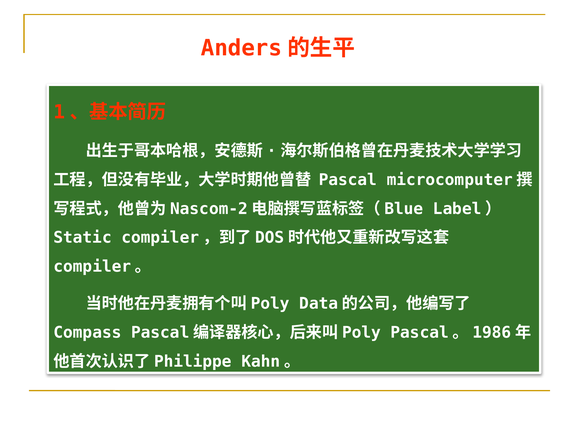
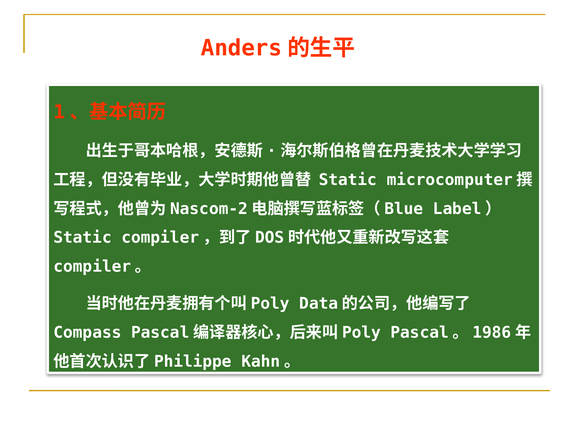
Pascal: Pascal -> Static (348, 180)
